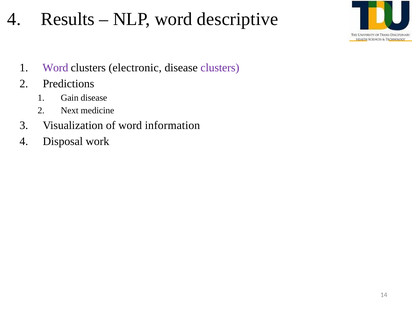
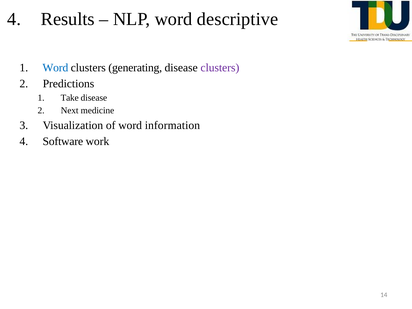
Word colour: purple -> blue (55, 68)
electronic: electronic -> generating (135, 68)
Gain: Gain -> Take (70, 98)
Disposal: Disposal -> Software (63, 141)
